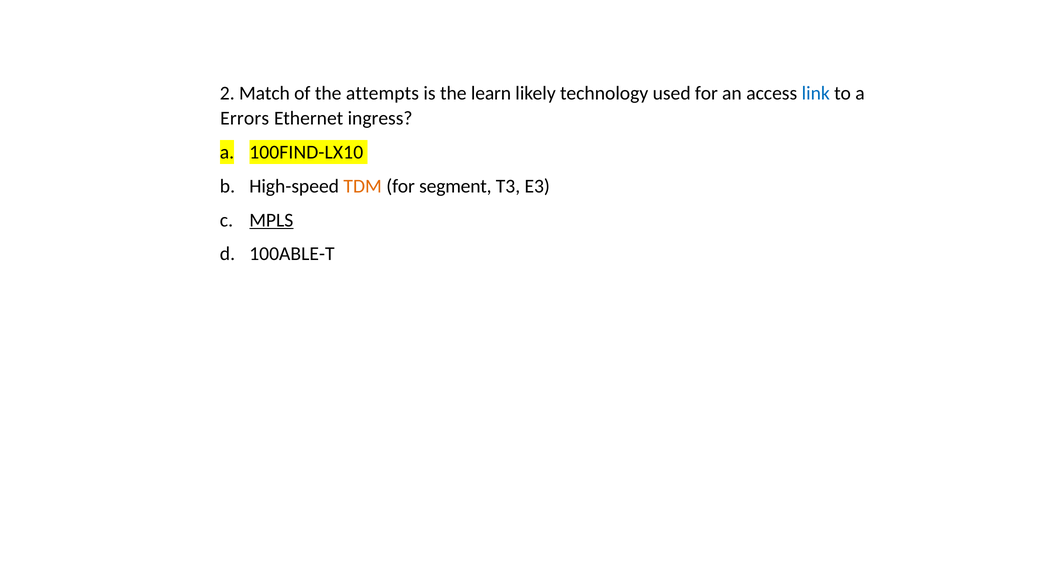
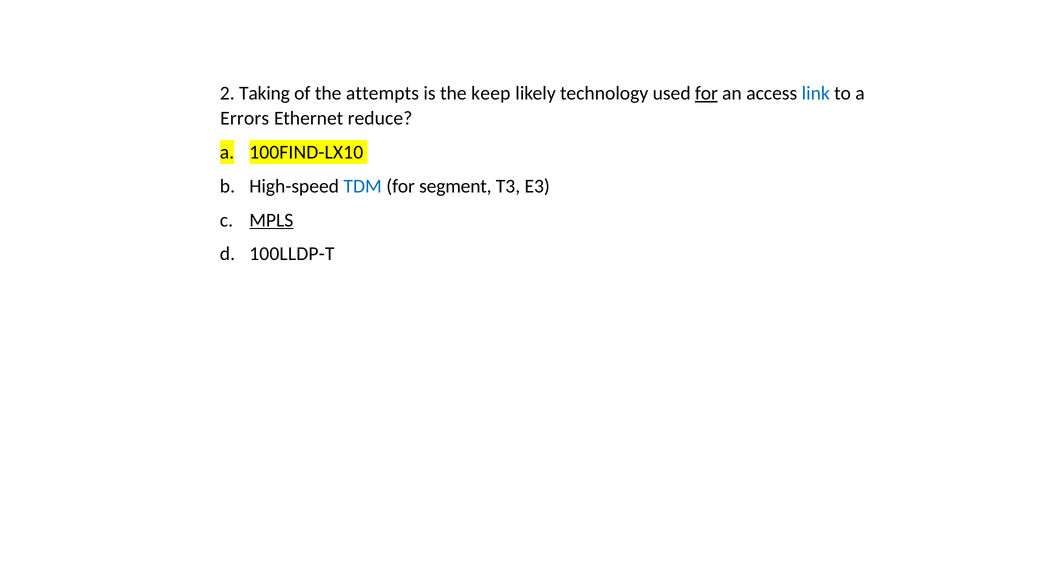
Match: Match -> Taking (264, 93)
learn: learn -> keep (491, 93)
for underline: none -> present (706, 93)
ingress: ingress -> reduce (380, 118)
TDM colour: orange -> blue (363, 186)
100ABLE-T: 100ABLE-T -> 100LLDP-T (292, 254)
